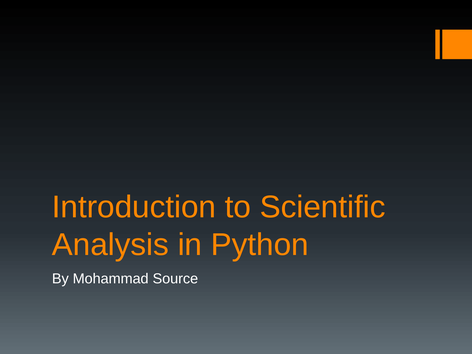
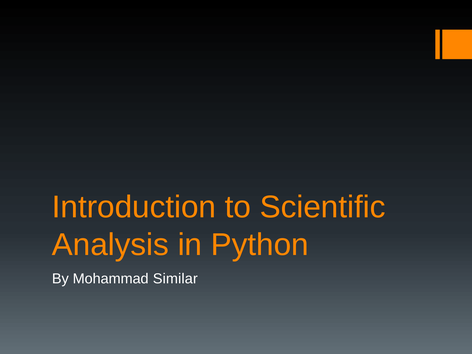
Source: Source -> Similar (175, 279)
